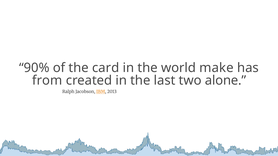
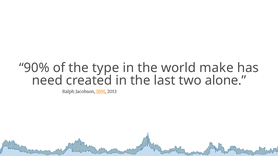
card: card -> type (106, 68)
from: from -> need (47, 81)
